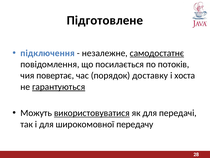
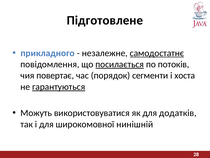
підключення: підключення -> прикладного (48, 53)
посилається underline: none -> present (120, 64)
доставку: доставку -> сегменти (150, 75)
використовуватися underline: present -> none (92, 113)
передачі: передачі -> додатків (178, 113)
передачу: передачу -> нинішній (135, 124)
